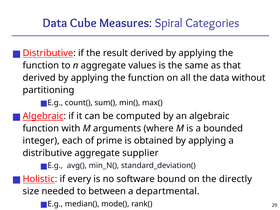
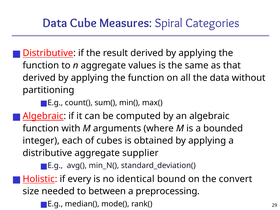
prime: prime -> cubes (109, 141)
software: software -> identical (136, 179)
directly: directly -> convert (236, 179)
departmental: departmental -> preprocessing (168, 191)
